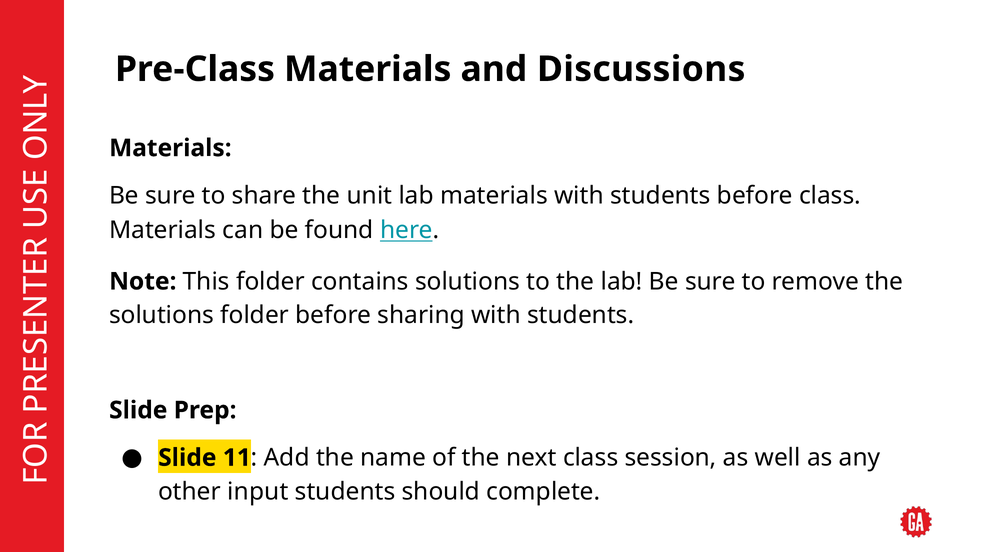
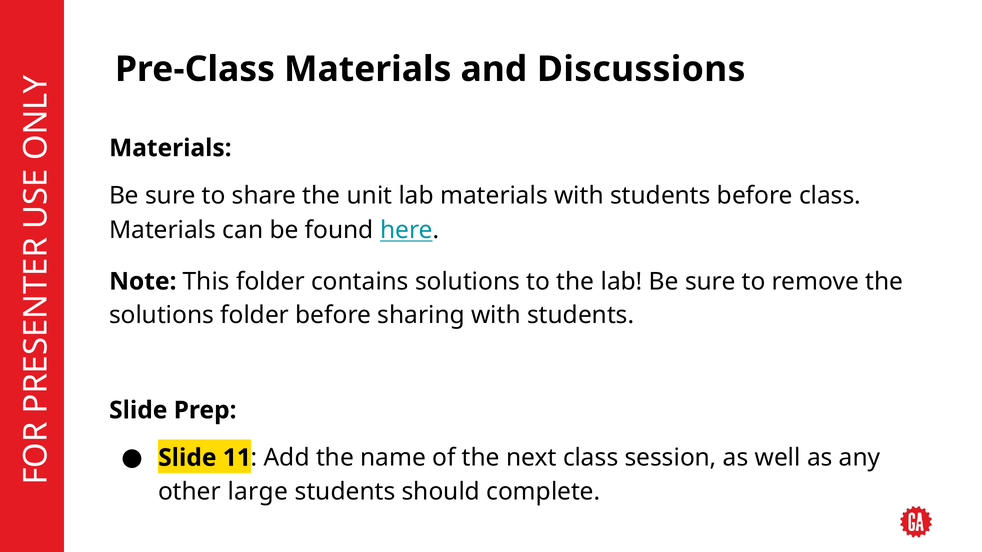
input: input -> large (258, 492)
